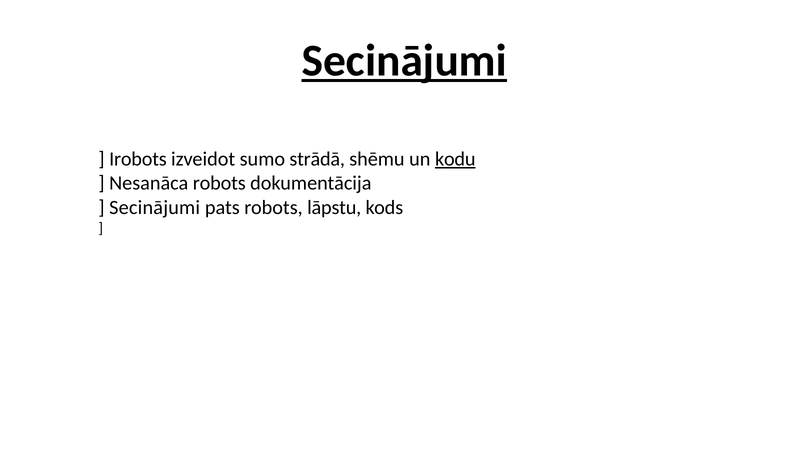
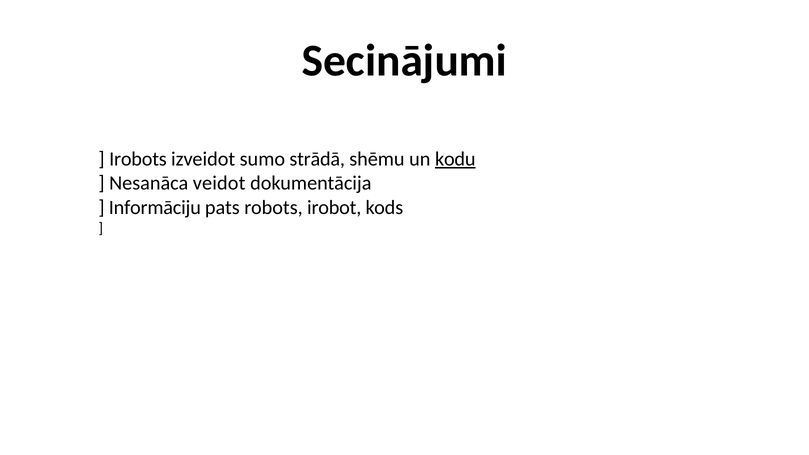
Secinājumi underline: present -> none (404, 61)
Nesanāca robots: robots -> veidot (219, 183)
Secinājumi: Secinājumi -> Informāciju (155, 208)
lāpstu: lāpstu -> irobot (334, 208)
